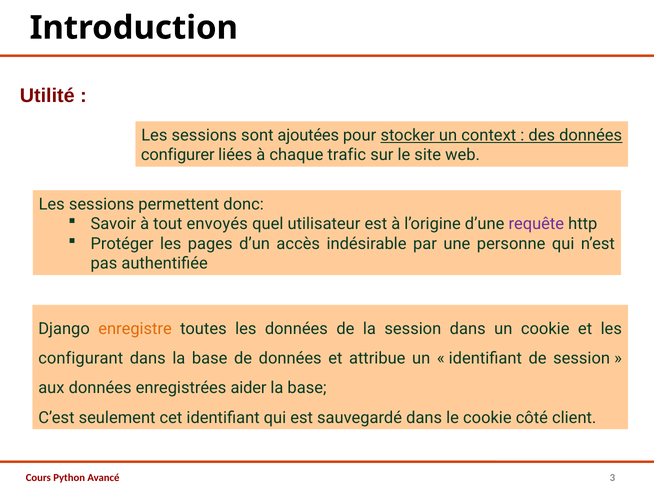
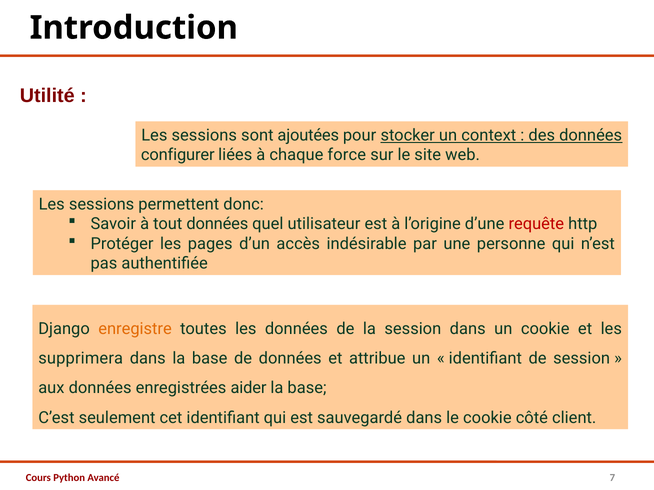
trafic: trafic -> force (347, 155)
tout envoyés: envoyés -> données (217, 224)
requête colour: purple -> red (536, 224)
configurant: configurant -> supprimera (81, 359)
3: 3 -> 7 (612, 478)
